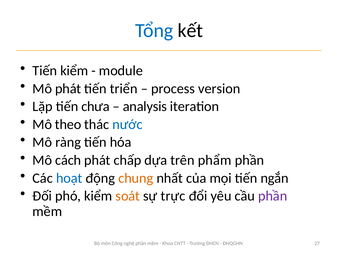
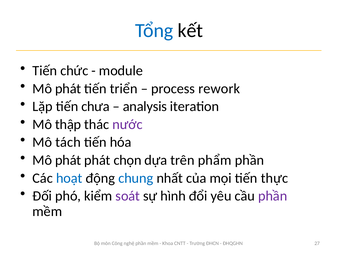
Tiến kiểm: kiểm -> chức (74, 71)
version: version -> rework (219, 89)
theo: theo -> thập (68, 124)
nước colour: blue -> purple (127, 124)
ràng: ràng -> tách (68, 142)
cách: cách -> phát (68, 160)
chấp: chấp -> chọn (128, 160)
chung colour: orange -> blue (136, 178)
ngắn: ngắn -> thực (274, 178)
soát colour: orange -> purple (128, 196)
trực: trực -> hình (173, 196)
